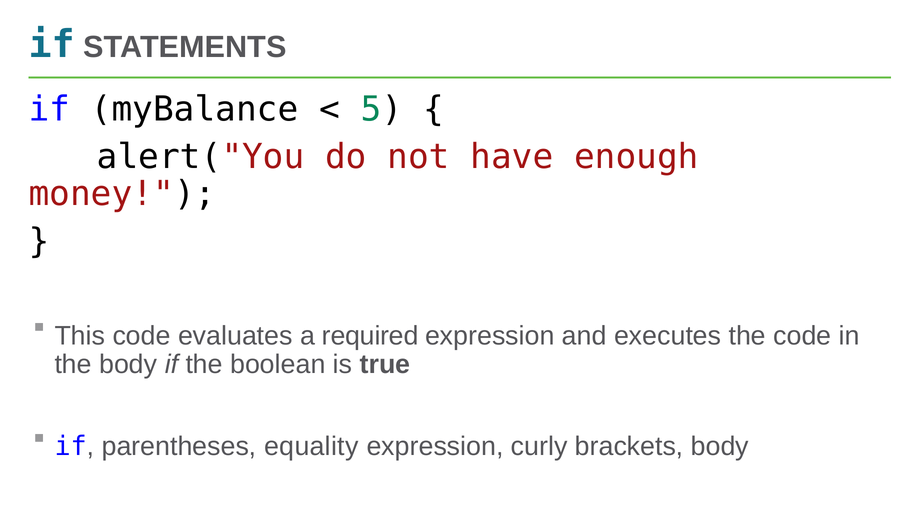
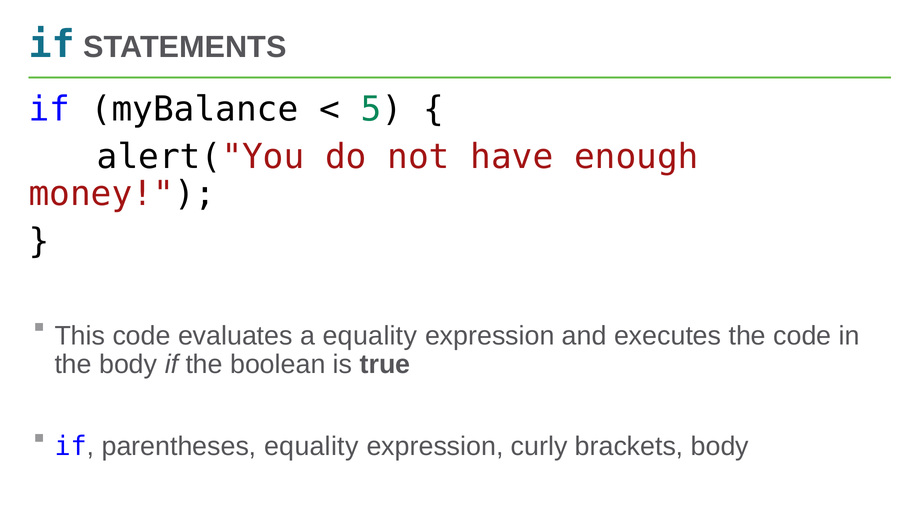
a required: required -> equality (370, 336)
